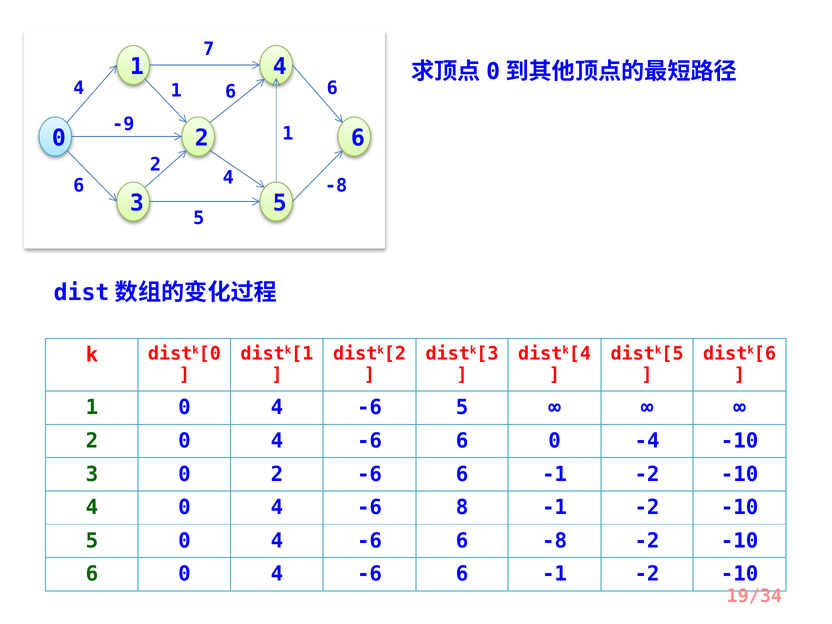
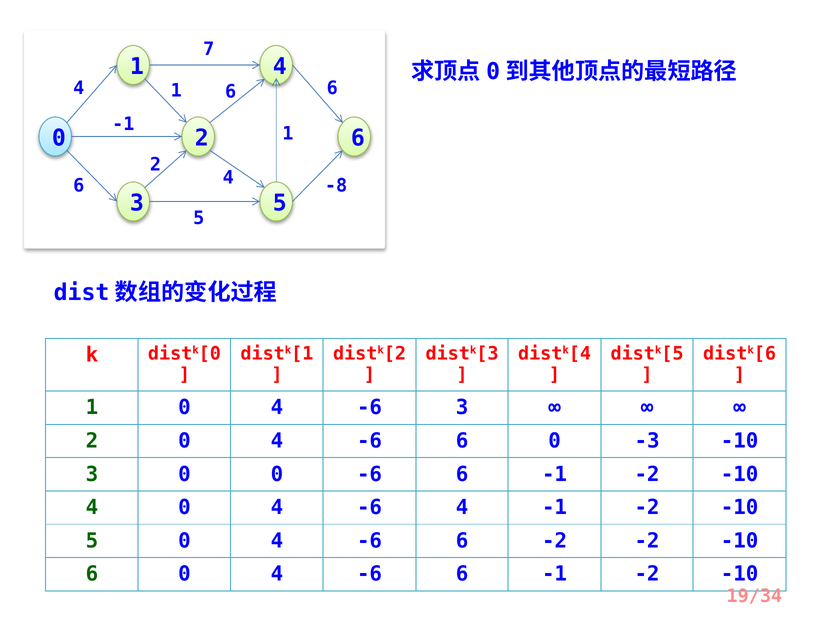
-9: -9 -> -1 (123, 124)
-6 5: 5 -> 3 (462, 408)
-4: -4 -> -3 (647, 441)
0 2: 2 -> 0 (277, 474)
-6 8: 8 -> 4 (462, 508)
6 -8: -8 -> -2 (555, 541)
